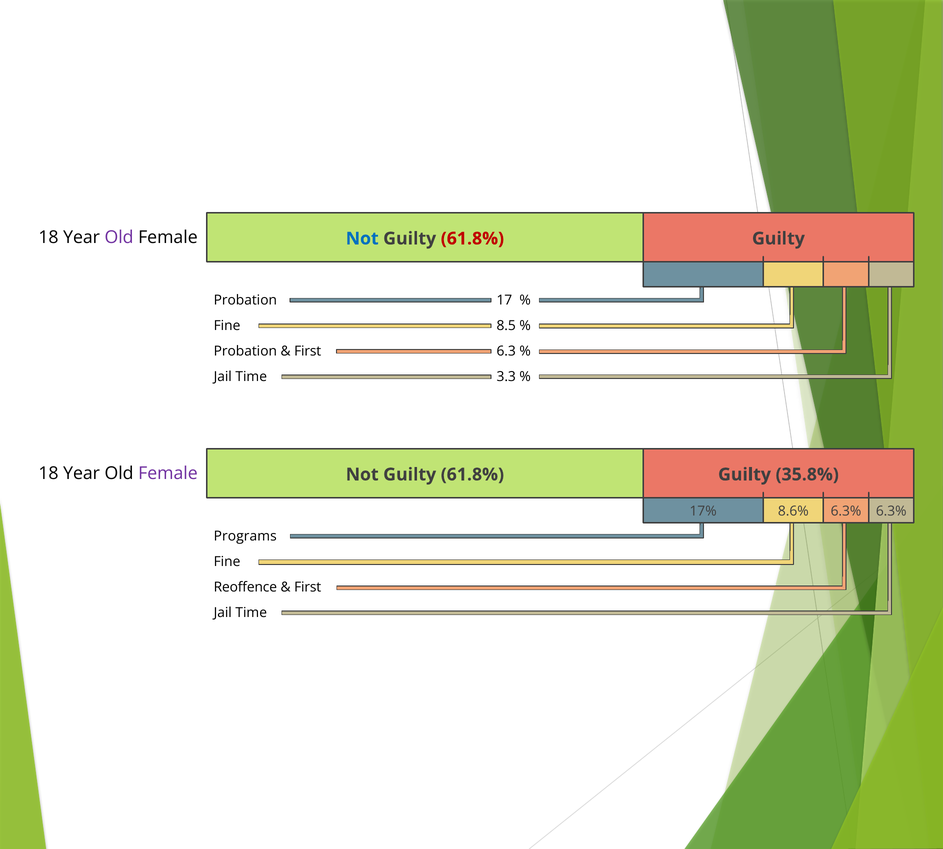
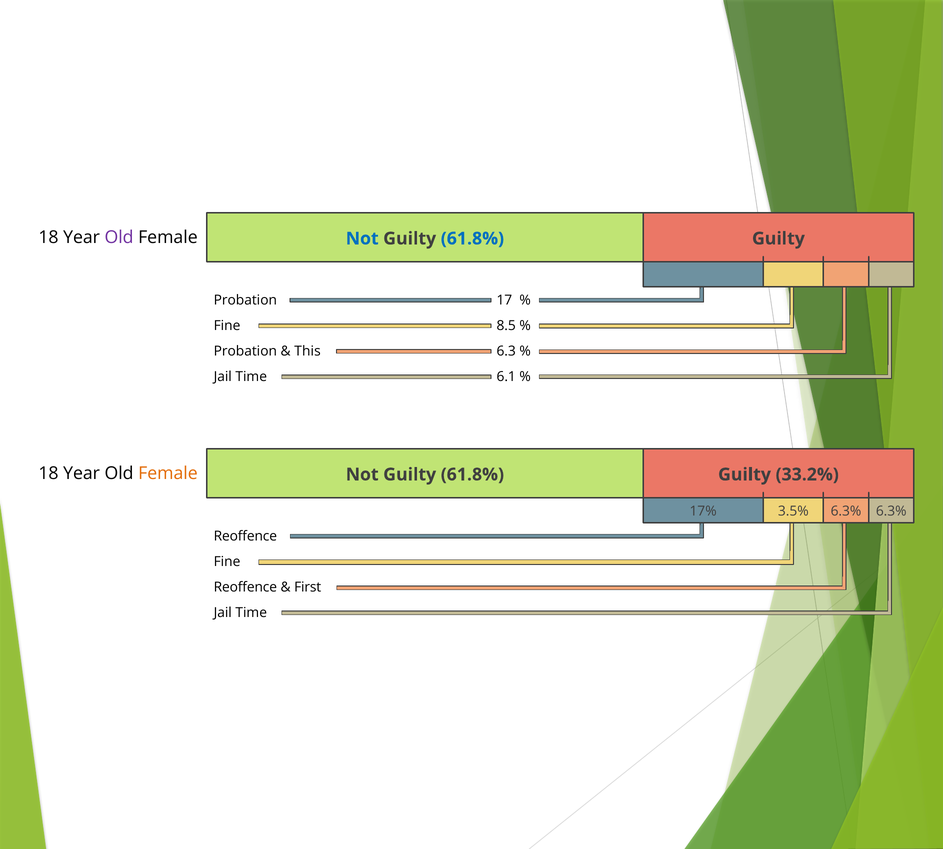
61.8% colour: red -> blue (472, 238)
First: First -> This (308, 351)
3.3: 3.3 -> 6.1 (506, 377)
Female colour: purple -> orange (168, 473)
35.8%: 35.8% -> 33.2% (807, 474)
8.6%: 8.6% -> 3.5% (793, 511)
Programs: Programs -> Reoffence (245, 536)
